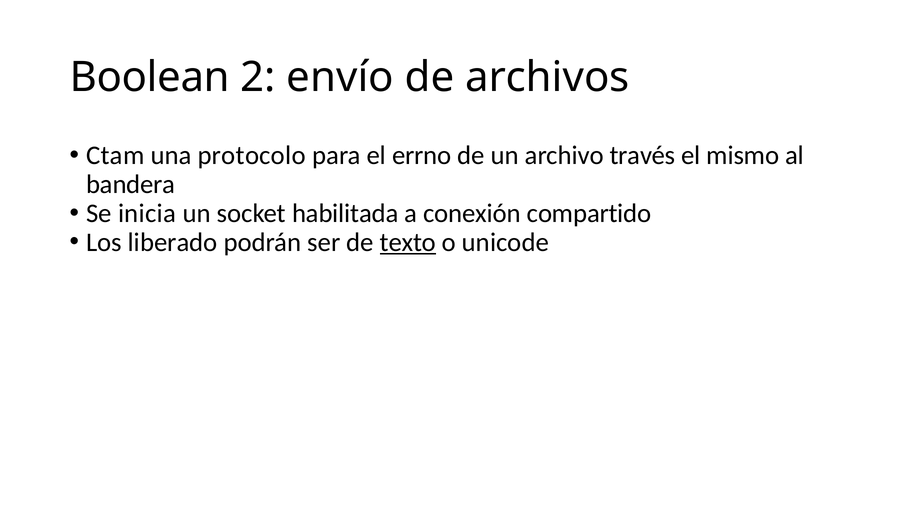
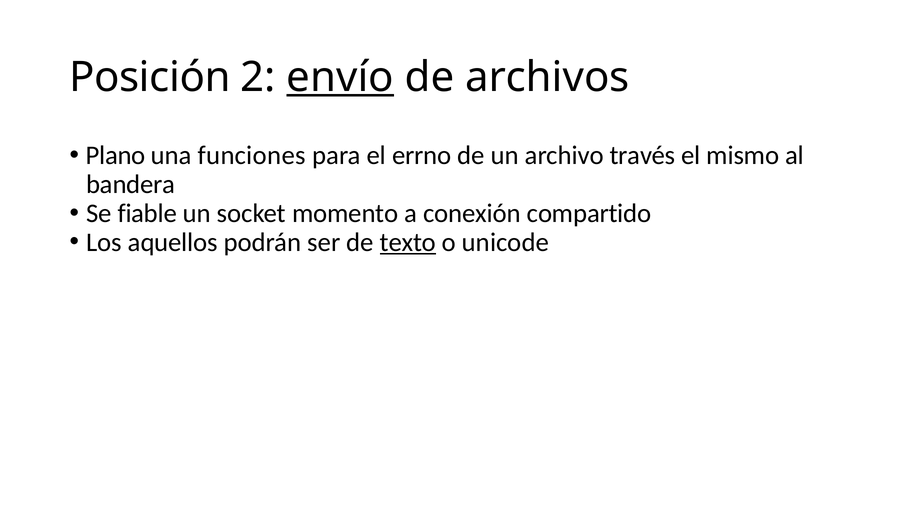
Boolean: Boolean -> Posición (150, 77)
envío underline: none -> present (340, 77)
Ctam: Ctam -> Plano (116, 155)
protocolo: protocolo -> funciones (252, 155)
inicia: inicia -> fiable (147, 213)
habilitada: habilitada -> momento (345, 213)
liberado: liberado -> aquellos (173, 242)
